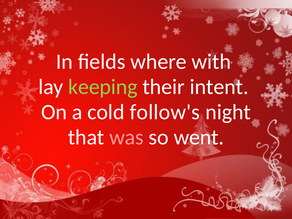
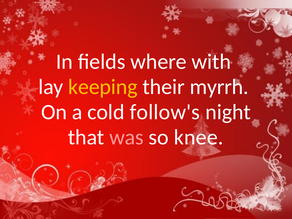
keeping colour: light green -> yellow (103, 87)
intent: intent -> myrrh (219, 87)
went: went -> knee (199, 137)
